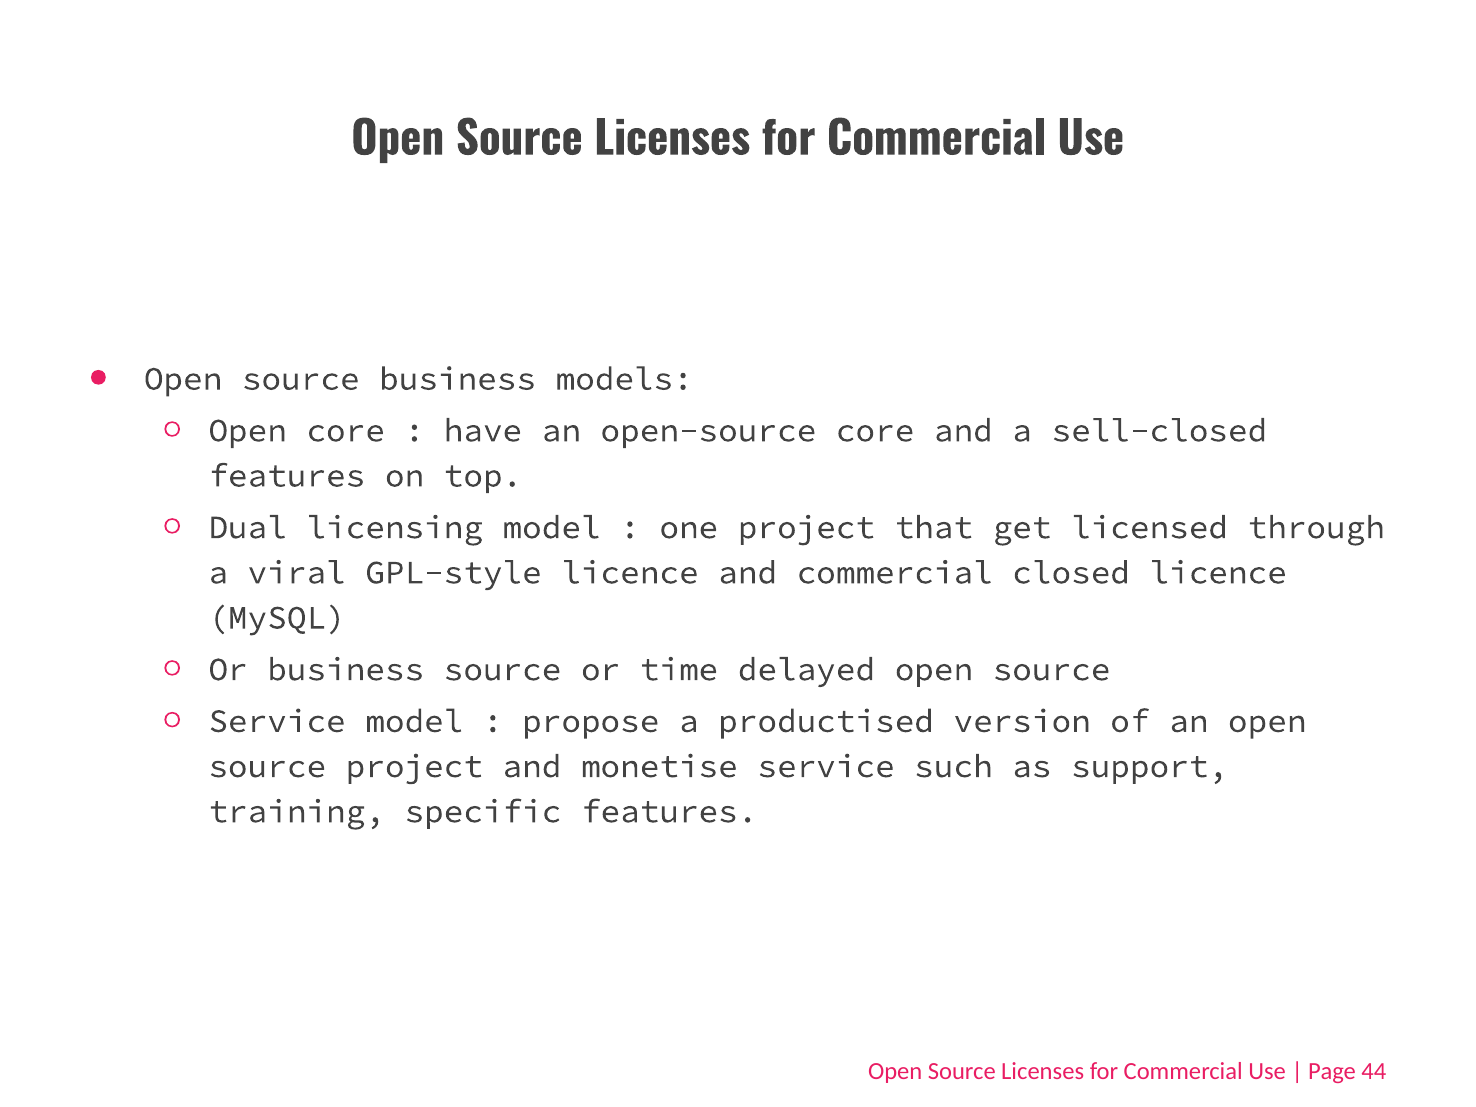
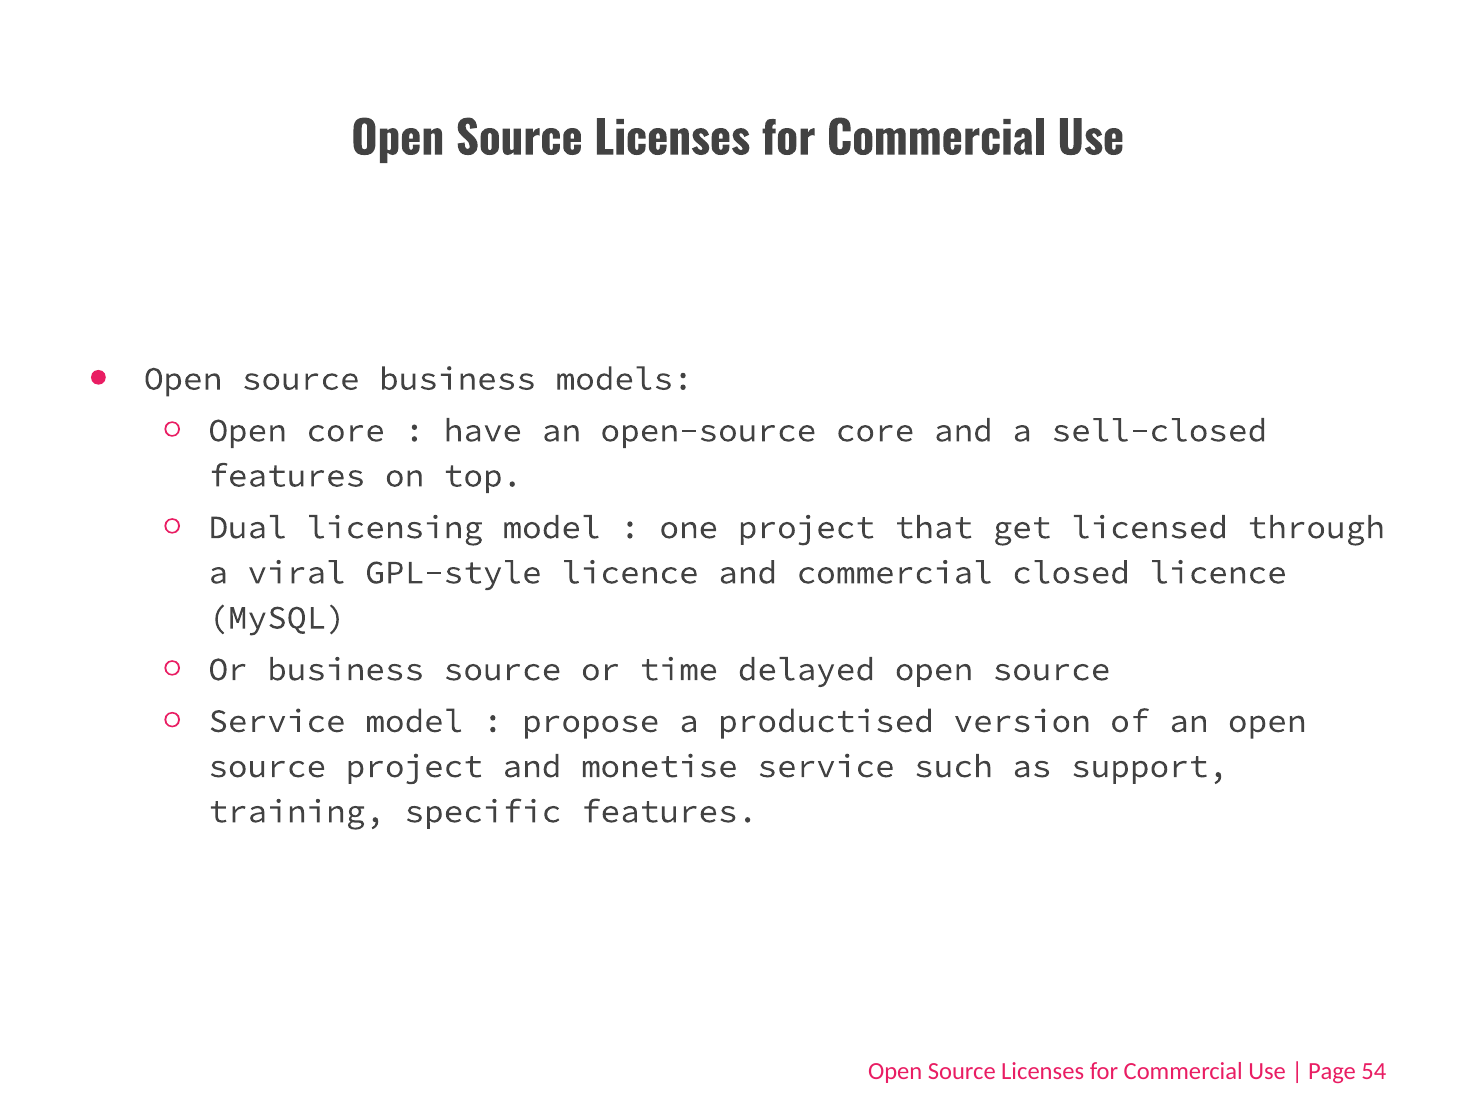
44: 44 -> 54 (1374, 1072)
